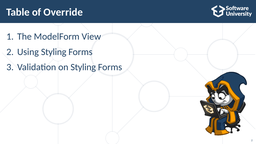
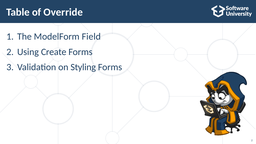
View: View -> Field (91, 37)
Using Styling: Styling -> Create (54, 52)
